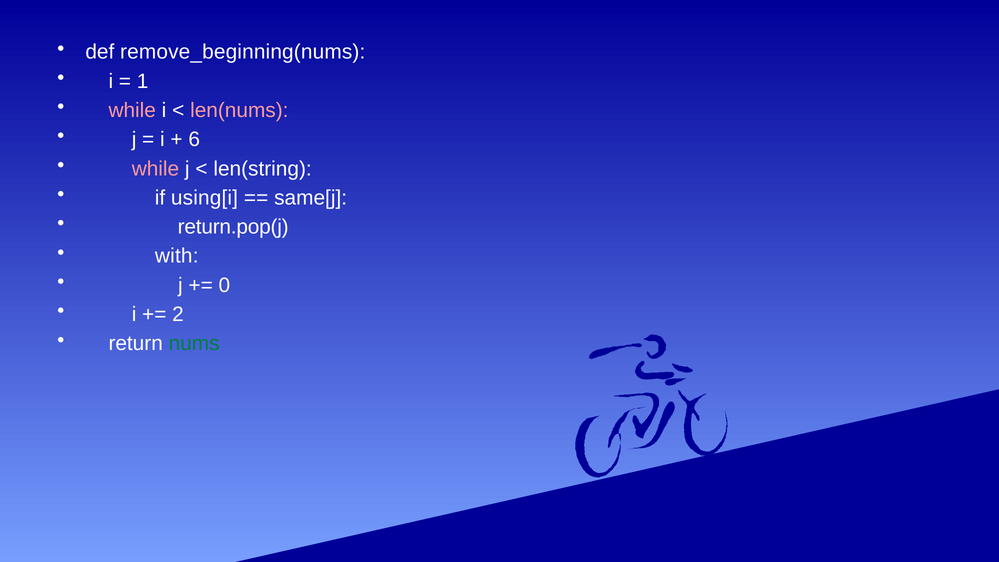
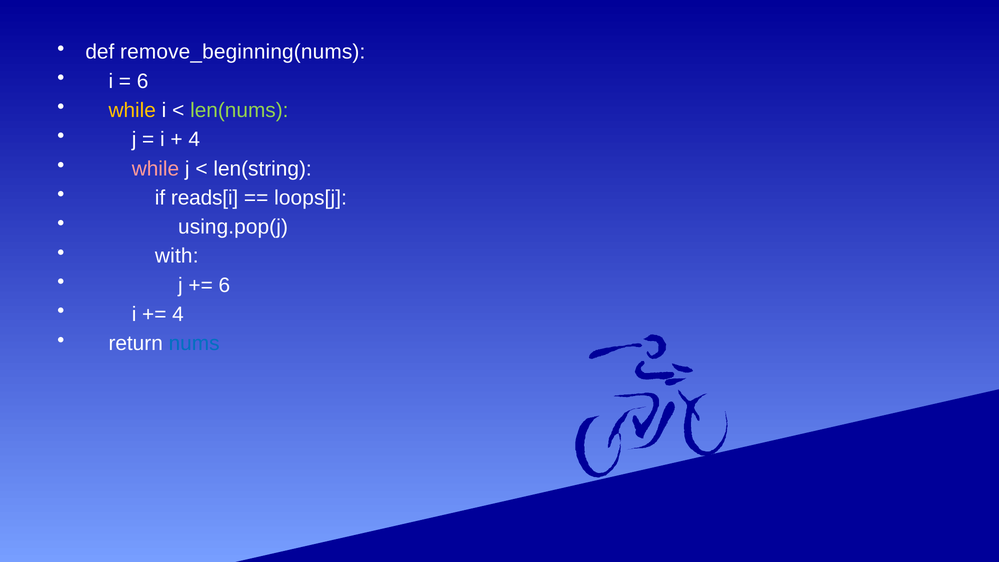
1: 1 -> 6 (143, 81)
while colour: pink -> yellow (132, 110)
len(nums colour: pink -> light green (239, 110)
6: 6 -> 4 (194, 139)
using[i: using[i -> reads[i (205, 198)
same[j: same[j -> loops[j (311, 198)
return.pop(j: return.pop(j -> using.pop(j (233, 227)
0: 0 -> 6 (224, 285)
2: 2 -> 4 (178, 314)
nums colour: green -> blue (194, 343)
